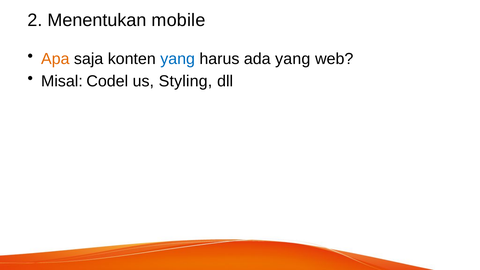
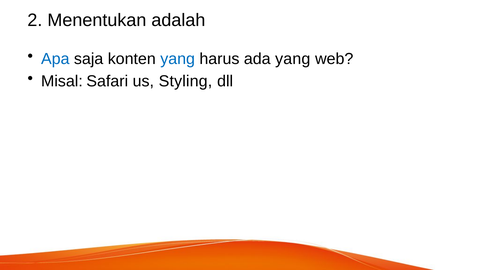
mobile: mobile -> adalah (179, 20)
Apa colour: orange -> blue (55, 59)
Codel: Codel -> Safari (107, 81)
